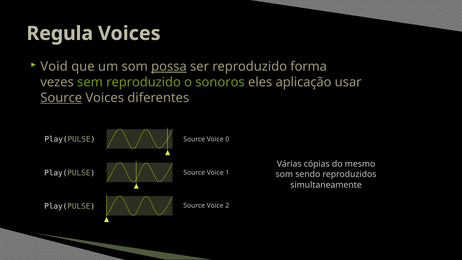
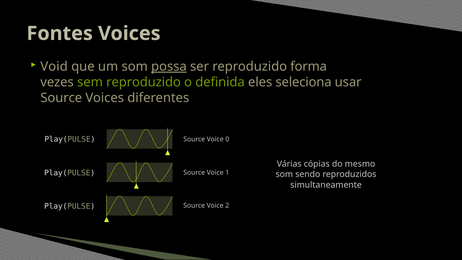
Regula: Regula -> Fontes (60, 33)
sonoros: sonoros -> definida (220, 82)
aplicação: aplicação -> seleciona (304, 82)
Source underline: present -> none (61, 98)
